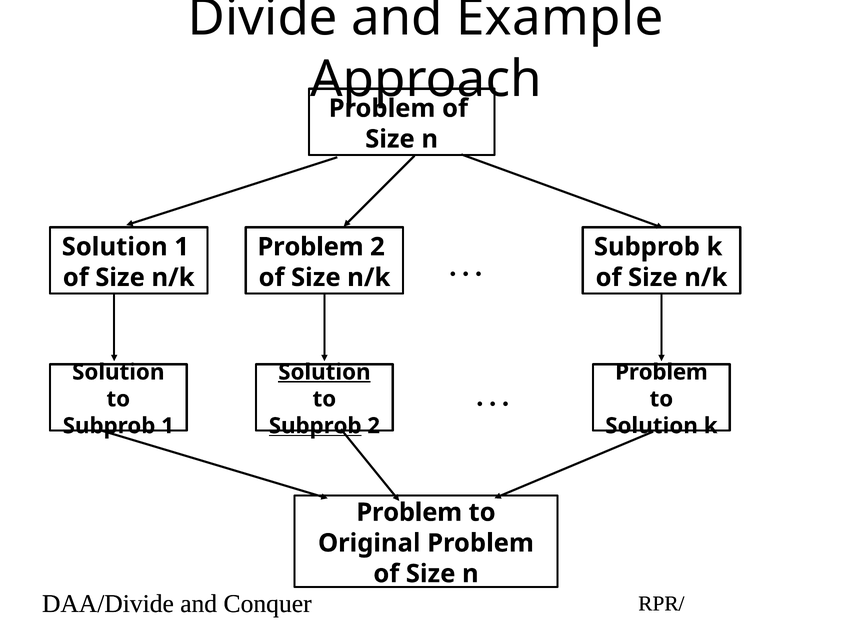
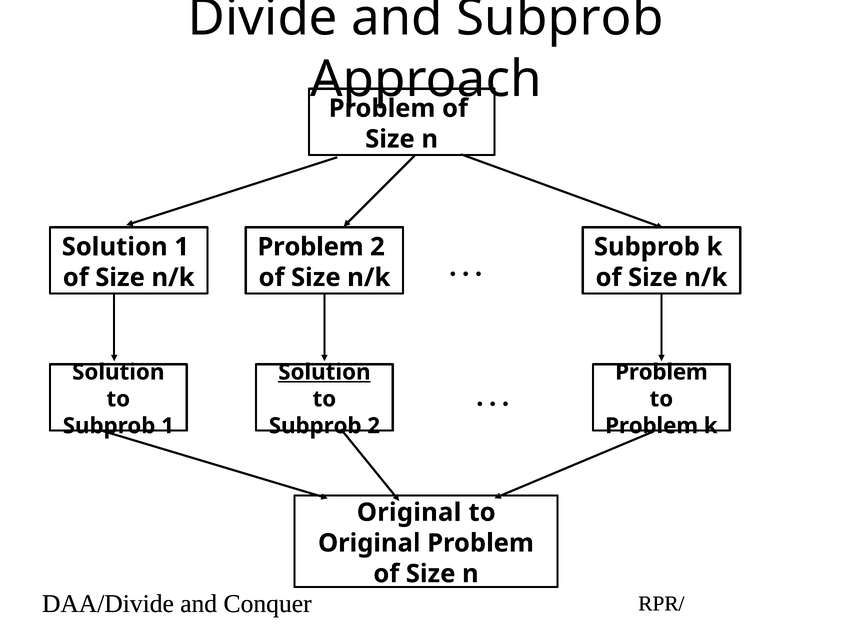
and Example: Example -> Subprob (560, 18)
Subprob underline: present -> none (315, 426)
Solution: Solution -> Problem (652, 426)
Problem: Problem -> Original (409, 512)
